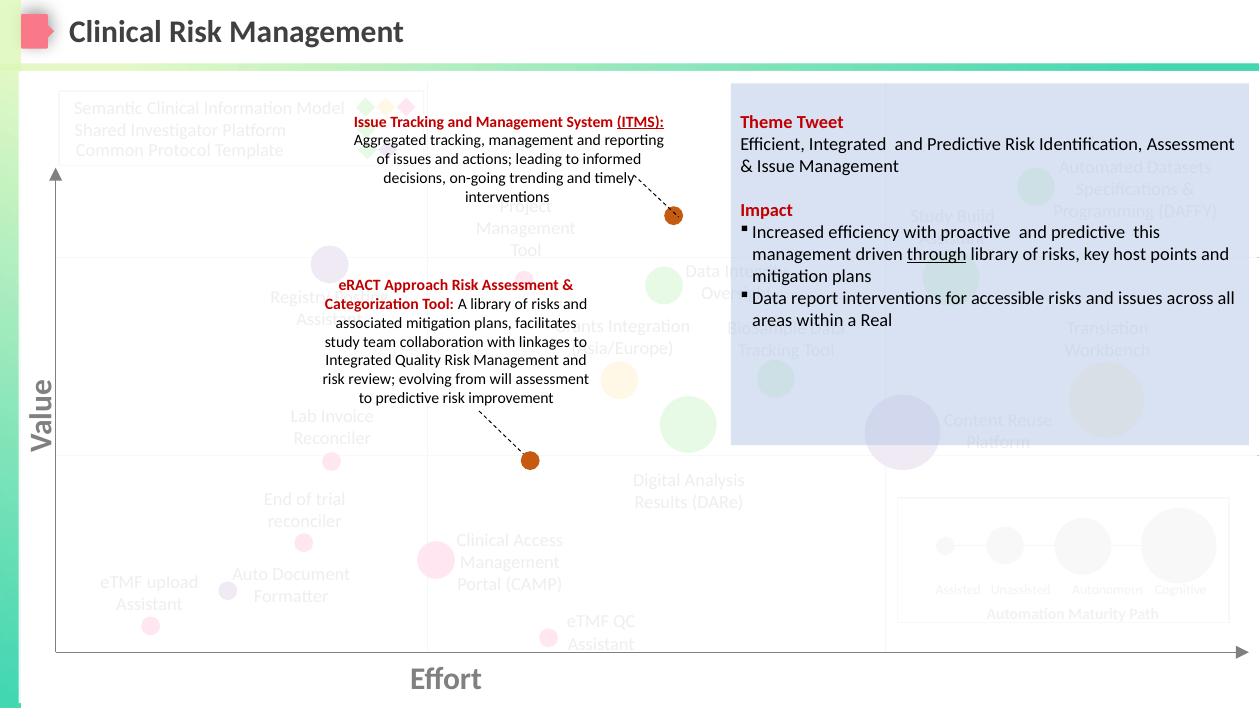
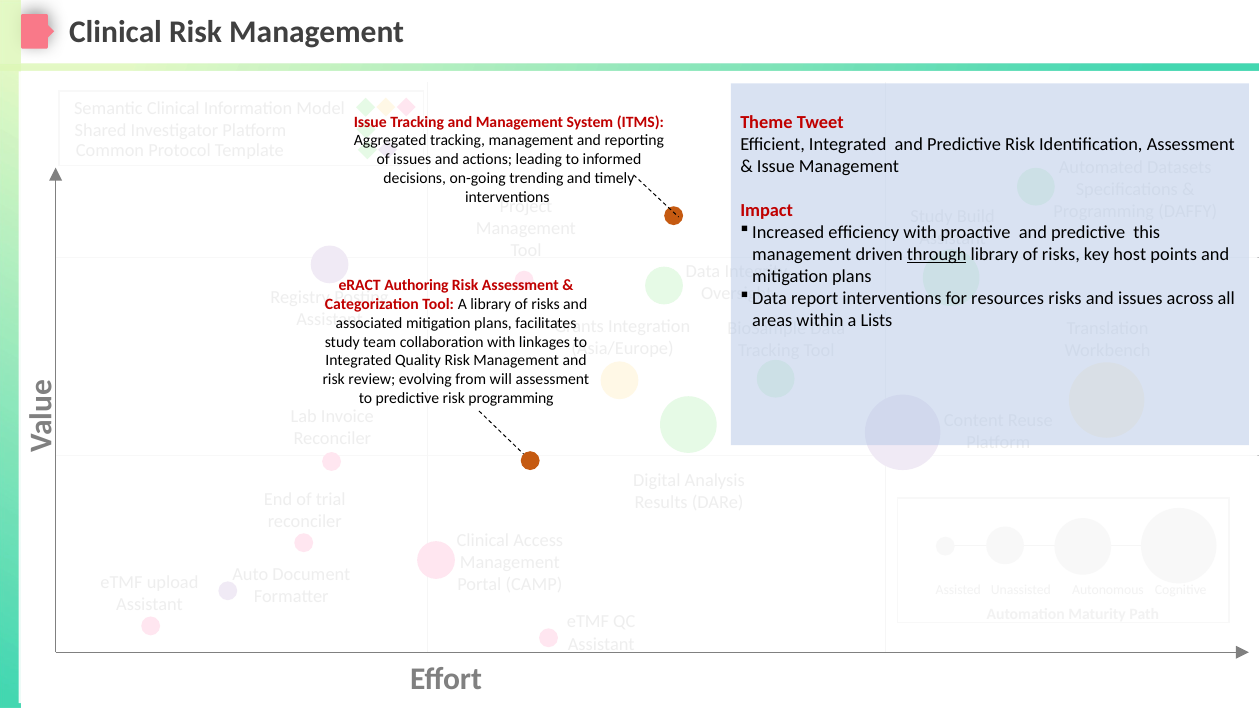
ITMS underline: present -> none (640, 122)
Approach: Approach -> Authoring (416, 285)
accessible: accessible -> resources (1008, 299)
Real: Real -> Lists (876, 321)
risk improvement: improvement -> programming (511, 399)
